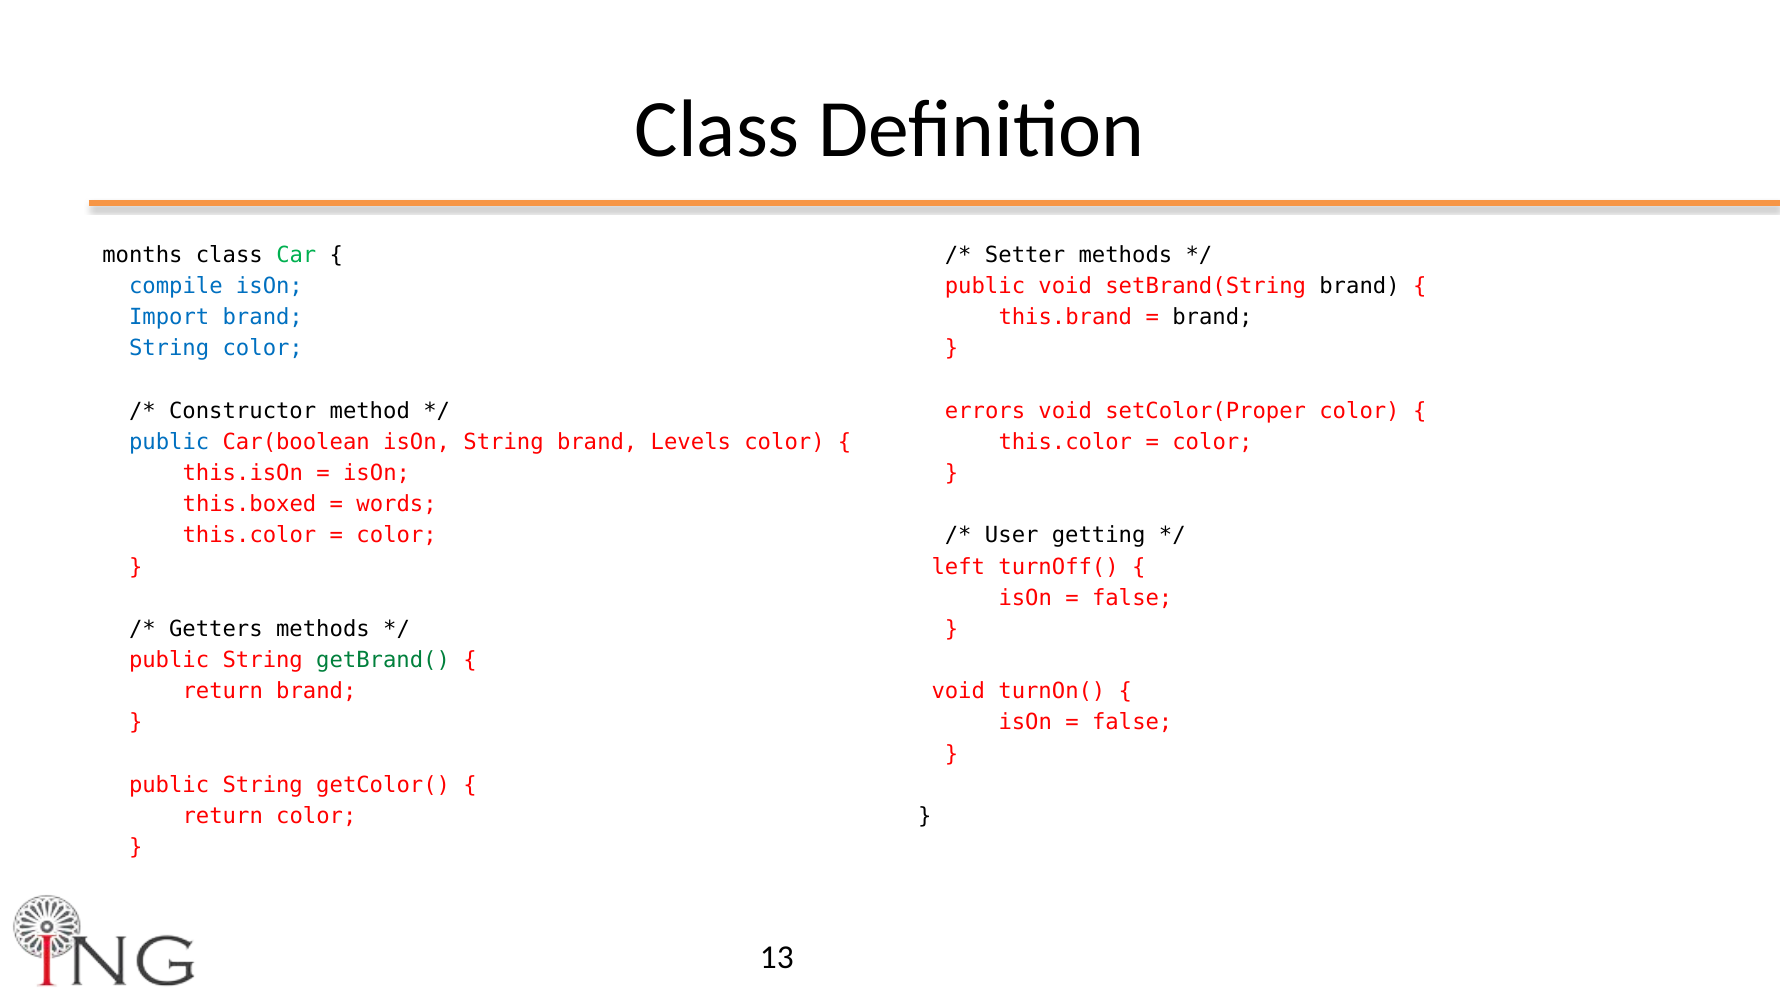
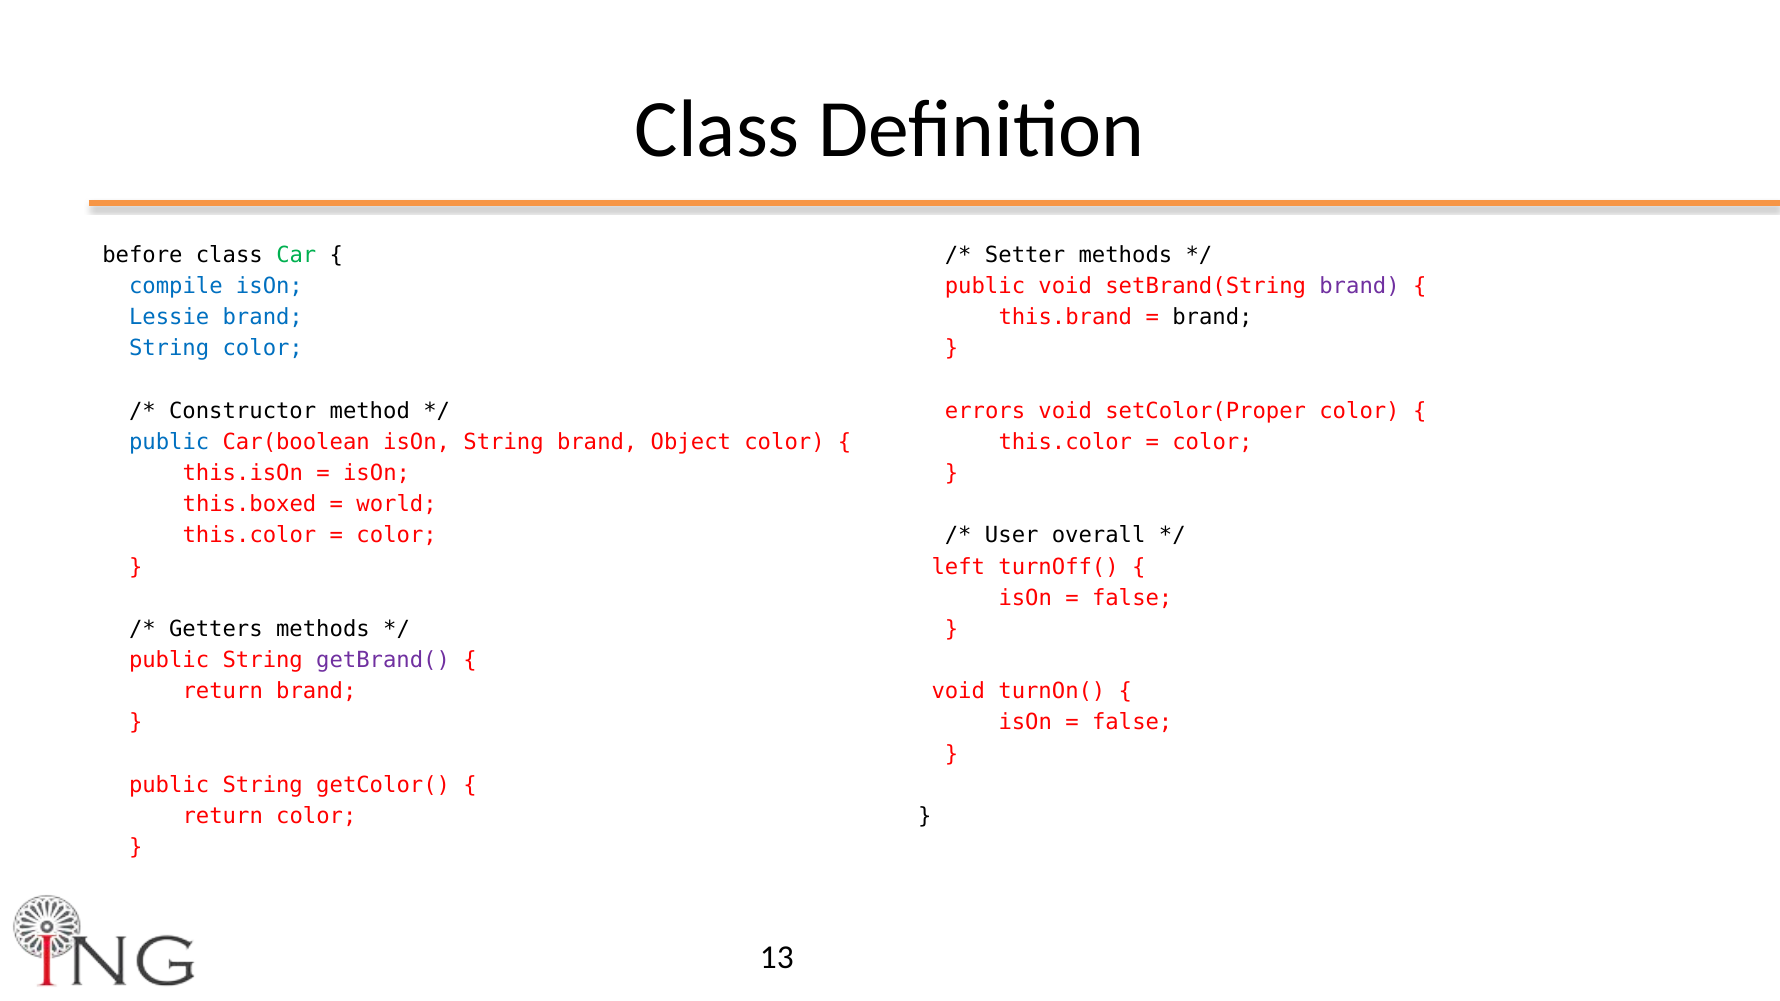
months: months -> before (142, 255)
brand colour: black -> purple (1360, 286)
Import: Import -> Lessie (169, 318)
Levels: Levels -> Object (691, 442)
words: words -> world (397, 505)
getting: getting -> overall (1099, 536)
getBrand( colour: green -> purple (383, 660)
